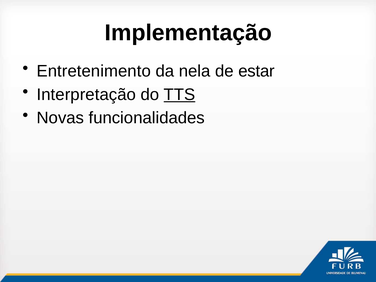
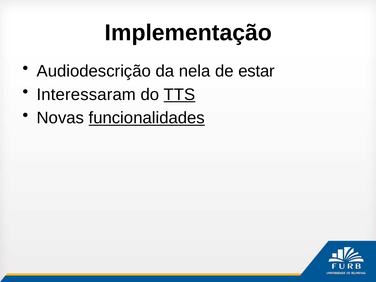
Entretenimento: Entretenimento -> Audiodescrição (94, 71)
Interpretação: Interpretação -> Interessaram (86, 95)
funcionalidades underline: none -> present (147, 118)
